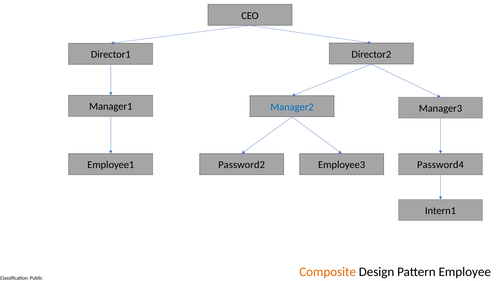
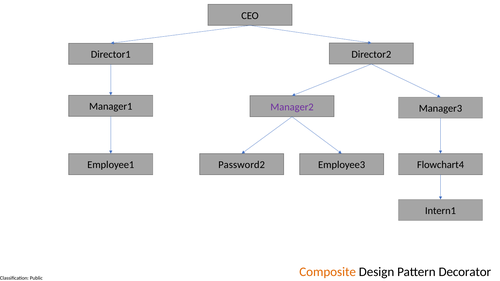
Manager2 colour: blue -> purple (292, 107)
Password4: Password4 -> Flowchart4 (441, 165)
Employee: Employee -> Decorator (465, 272)
